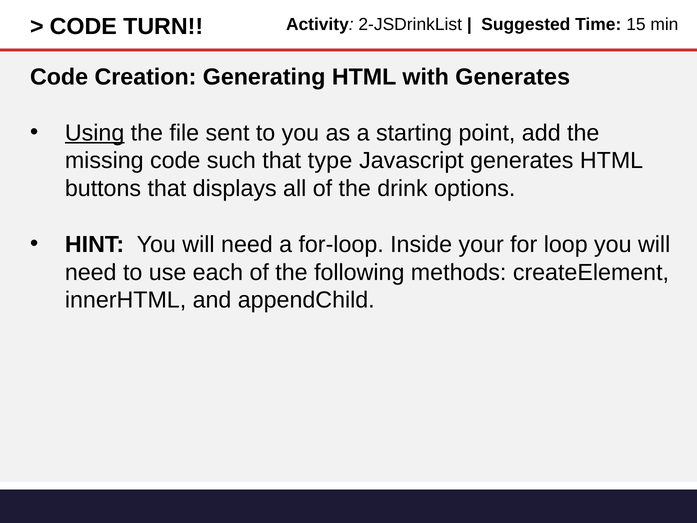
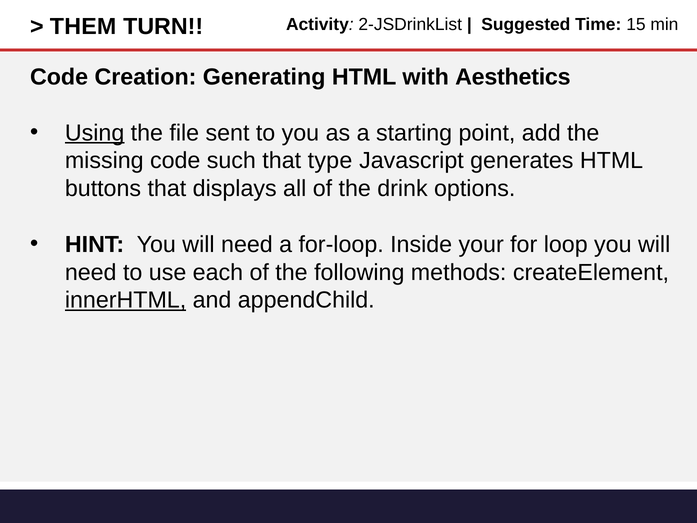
CODE: CODE -> THEM (83, 26)
with Generates: Generates -> Aesthetics (513, 77)
innerHTML underline: none -> present (126, 300)
